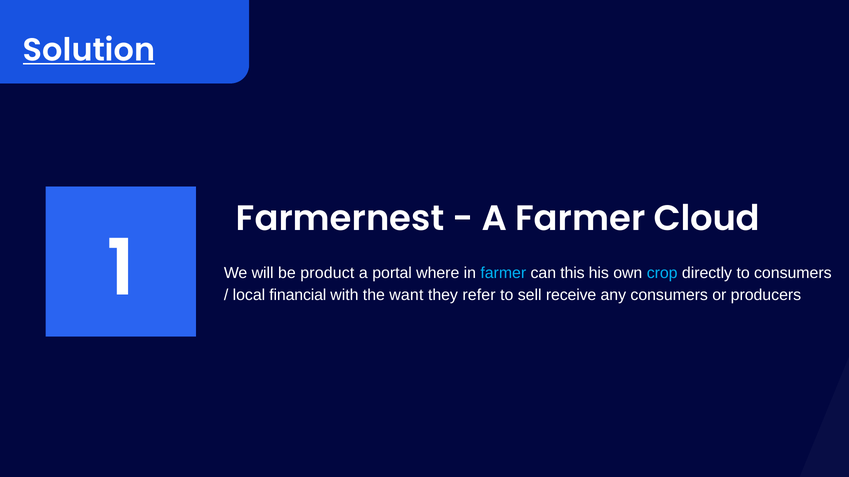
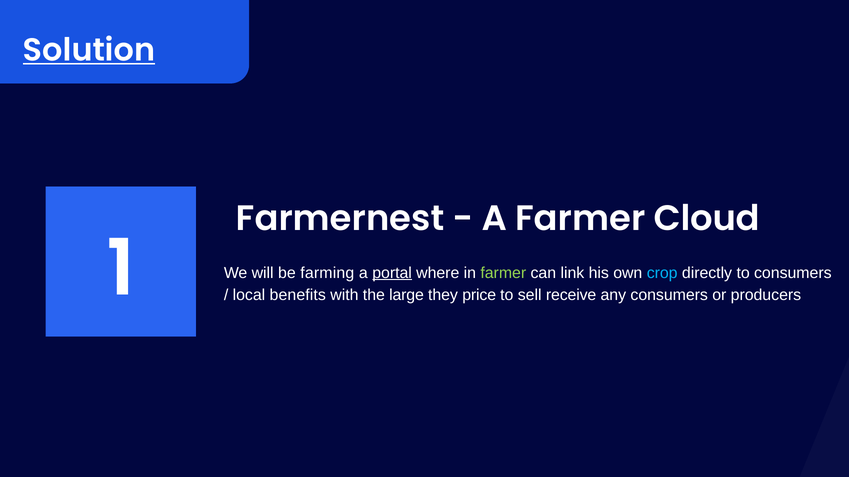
product: product -> farming (327, 273)
portal underline: none -> present (392, 273)
farmer colour: light blue -> light green (503, 273)
this: this -> link (572, 273)
financial: financial -> benefits (298, 295)
want: want -> large (407, 295)
refer: refer -> price (479, 295)
